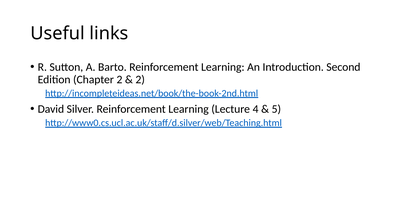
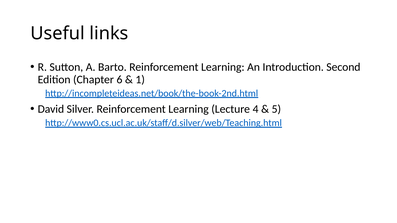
Chapter 2: 2 -> 6 (119, 80)
2: 2 -> 1 (140, 80)
